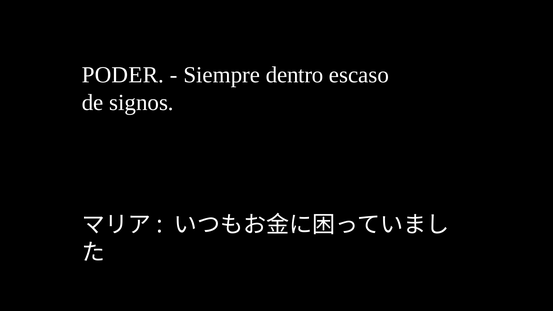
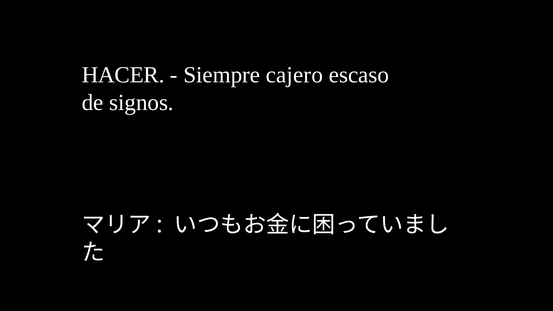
PODER: PODER -> HACER (123, 75)
dentro: dentro -> cajero (294, 75)
